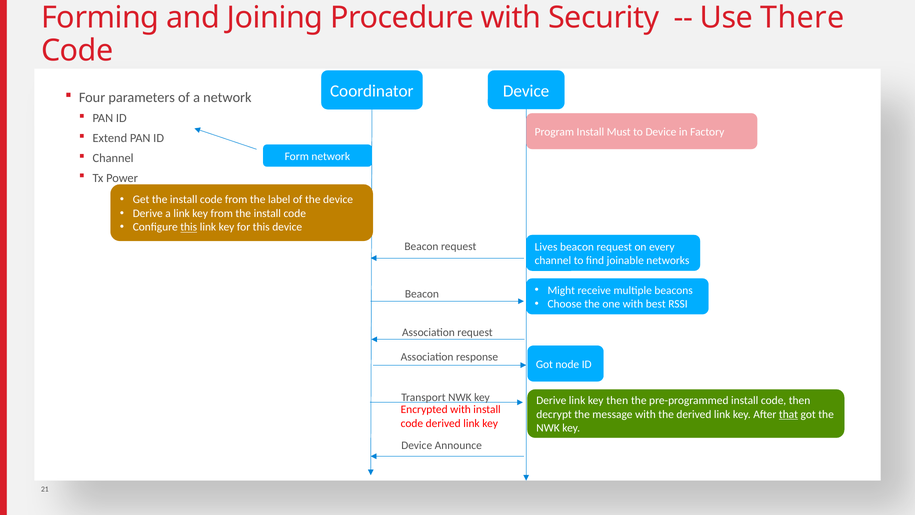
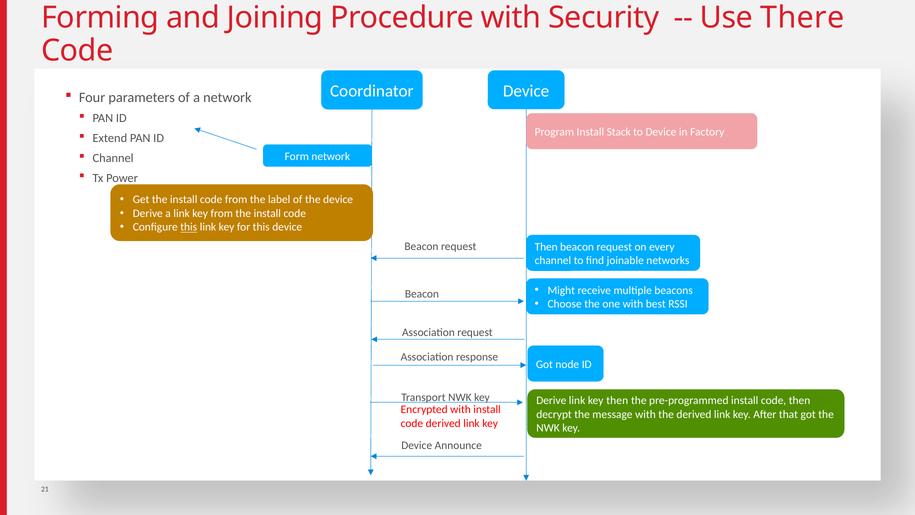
Must: Must -> Stack (619, 132)
Lives: Lives -> Then (546, 247)
that underline: present -> none (788, 414)
